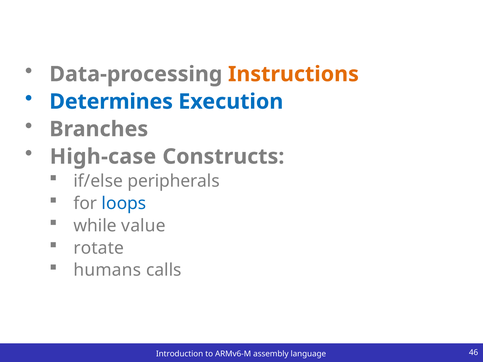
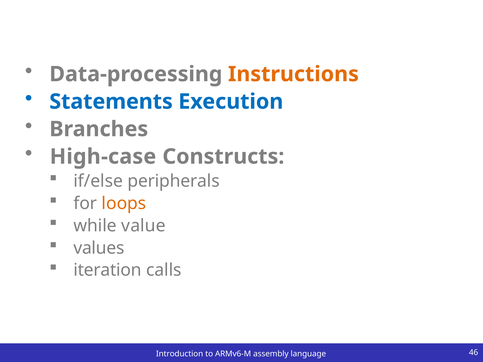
Determines: Determines -> Statements (111, 102)
loops colour: blue -> orange (124, 204)
rotate: rotate -> values (99, 248)
humans: humans -> iteration (108, 270)
